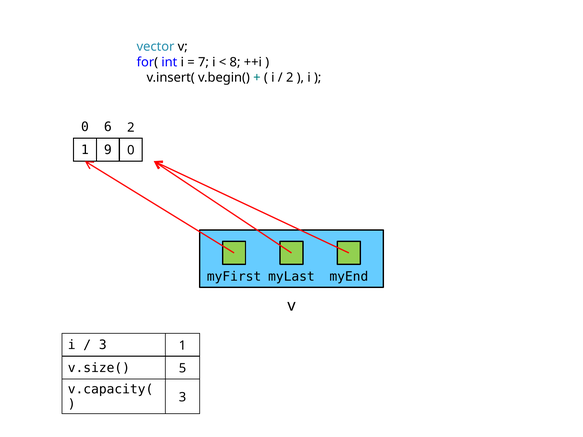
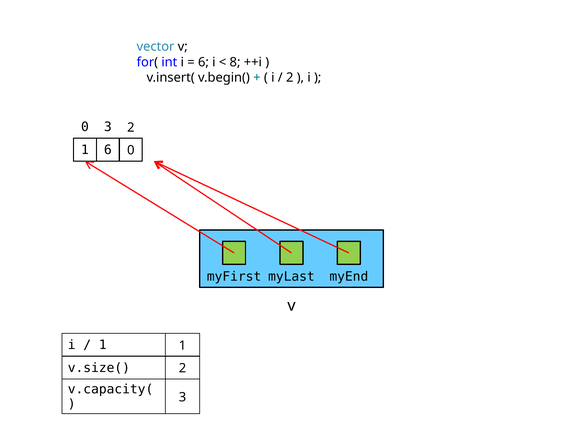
7: 7 -> 6 (204, 62)
0 6: 6 -> 3 (108, 127)
1 9: 9 -> 6 (108, 150)
3: 3 -> 1 (103, 345)
v.size( 5: 5 -> 2 (182, 369)
